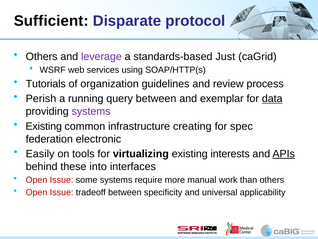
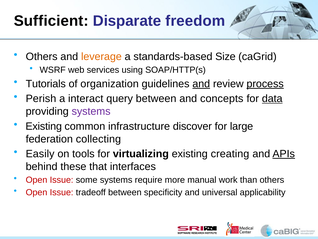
protocol: protocol -> freedom (195, 21)
leverage colour: purple -> orange (101, 56)
Just: Just -> Size (225, 56)
and underline: none -> present (201, 84)
process underline: none -> present (265, 84)
running: running -> interact (86, 98)
exemplar: exemplar -> concepts (222, 98)
creating: creating -> discover (192, 126)
spec: spec -> large (242, 126)
electronic: electronic -> collecting (98, 139)
interests: interests -> creating (230, 154)
into: into -> that (98, 166)
